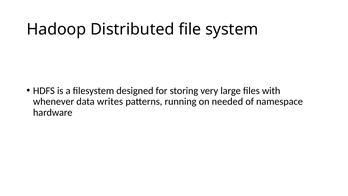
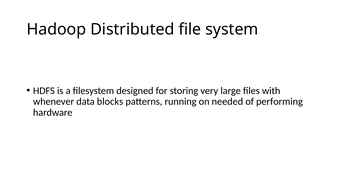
writes: writes -> blocks (110, 102)
namespace: namespace -> performing (280, 102)
